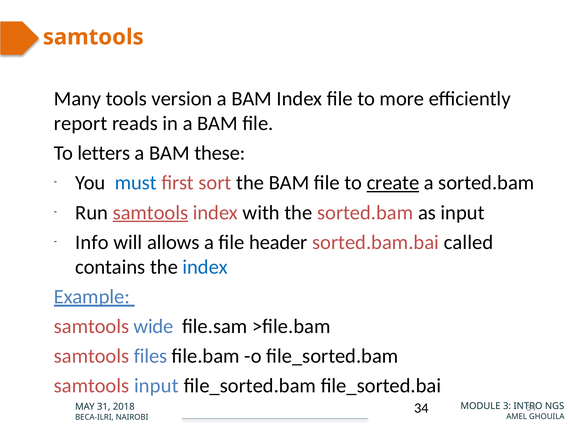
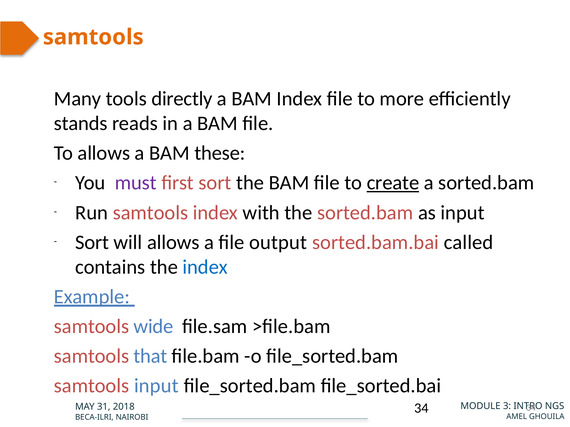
version: version -> directly (182, 99)
report: report -> stands (81, 124)
To letters: letters -> allows (104, 153)
must colour: blue -> purple (136, 183)
samtools underline: present -> none (150, 213)
Info: Info -> Sort (92, 243)
header: header -> output (278, 243)
files: files -> that (150, 357)
